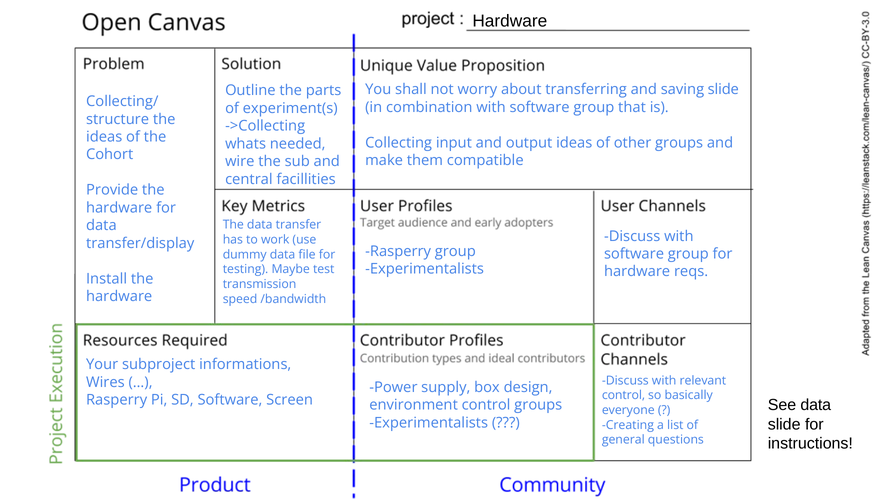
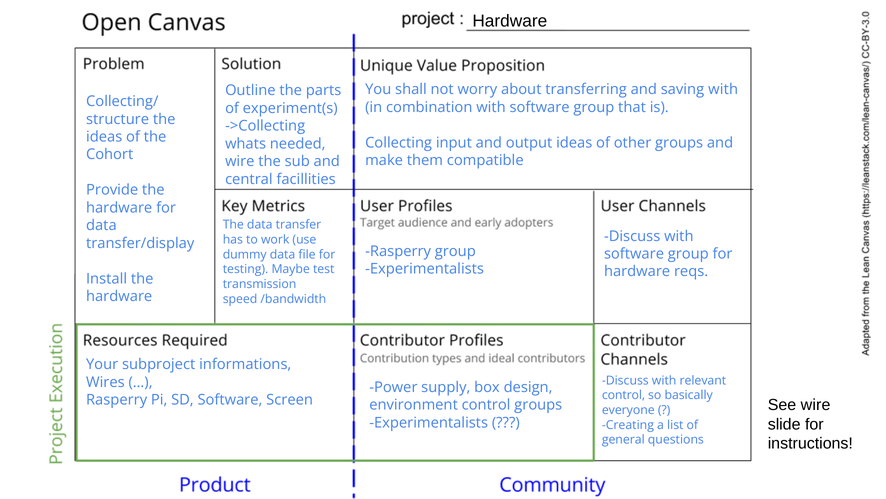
saving slide: slide -> with (723, 89)
See data: data -> wire (816, 405)
